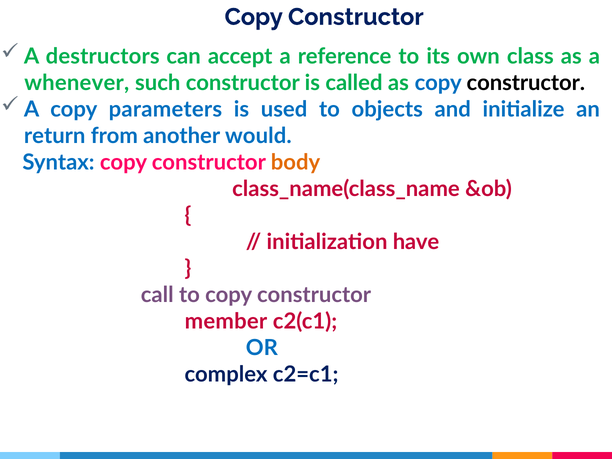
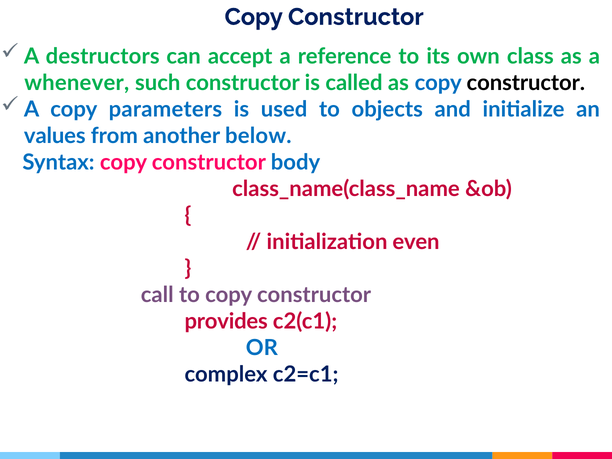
return: return -> values (55, 136)
would: would -> below (258, 136)
body colour: orange -> blue (296, 163)
have: have -> even (416, 242)
member: member -> provides (226, 322)
